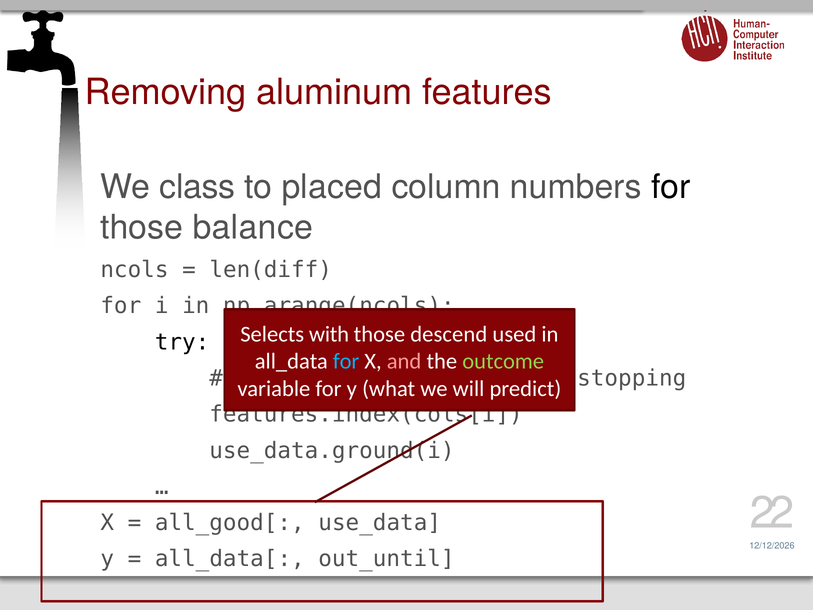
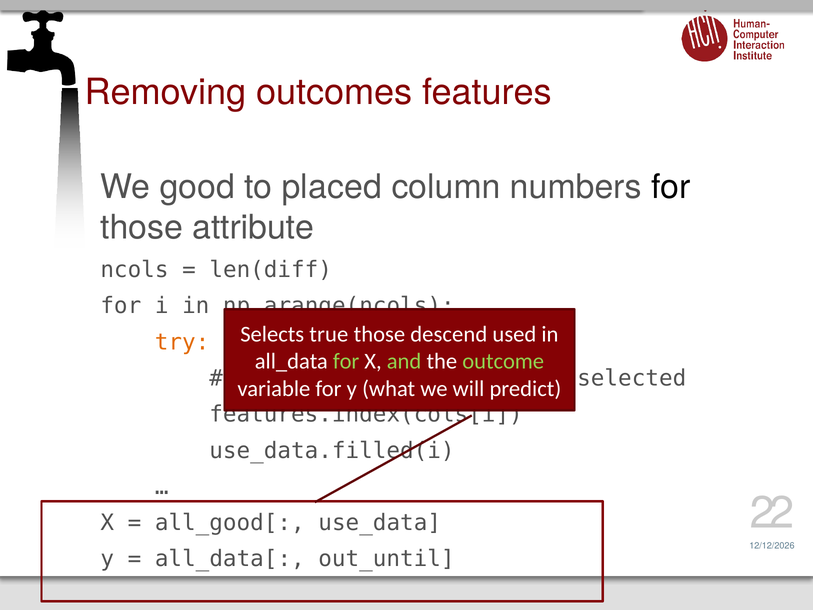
aluminum: aluminum -> outcomes (334, 92)
class: class -> good (197, 187)
balance: balance -> attribute (253, 228)
with: with -> true (329, 334)
try colour: black -> orange (182, 342)
for colour: light blue -> light green (346, 361)
and colour: pink -> light green (404, 361)
stopping: stopping -> selected (632, 378)
use_data.ground(i: use_data.ground(i -> use_data.filled(i (332, 450)
